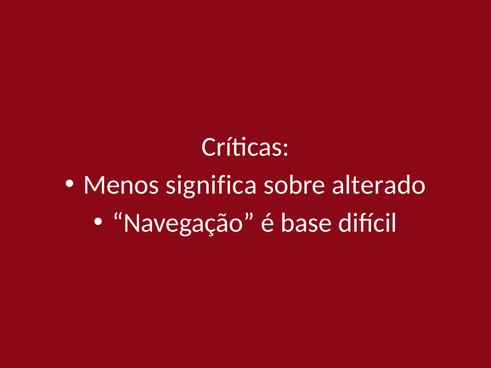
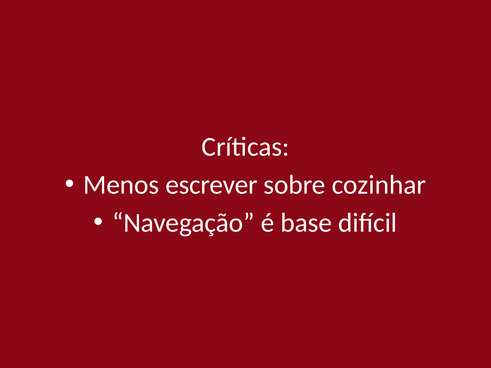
significa: significa -> escrever (212, 185)
alterado: alterado -> cozinhar (379, 185)
